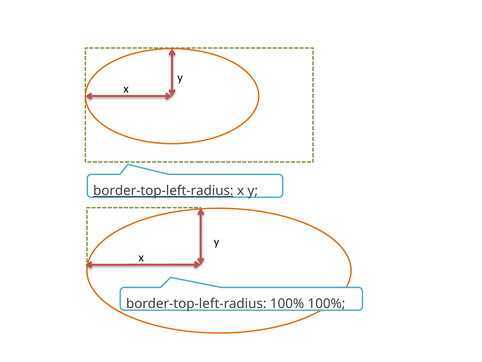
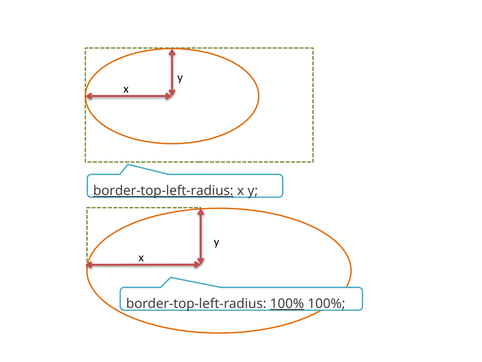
100% underline: none -> present (287, 303)
